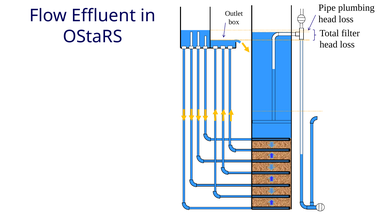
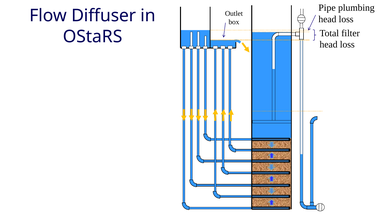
Effluent: Effluent -> Diffuser (104, 16)
